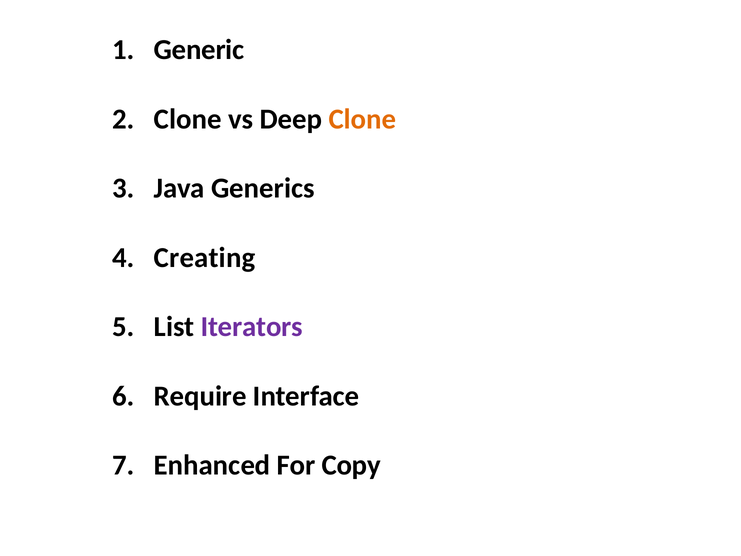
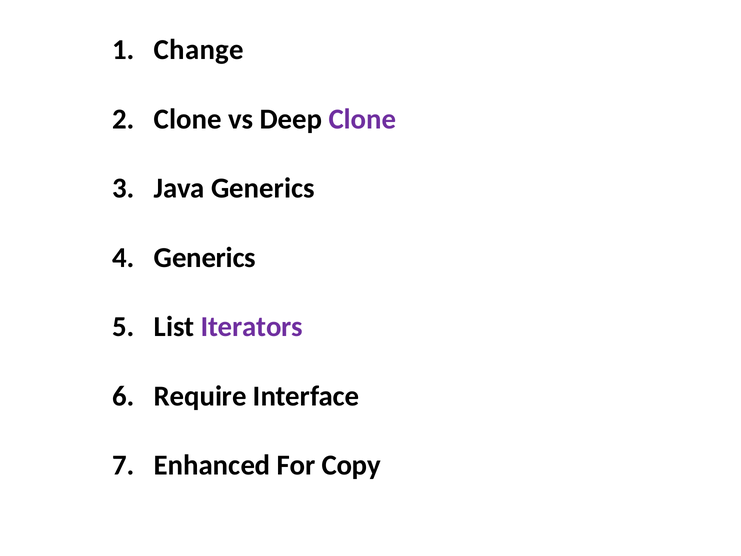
Generic: Generic -> Change (199, 50)
Clone colour: orange -> purple (363, 119)
Creating: Creating -> Generics (205, 258)
